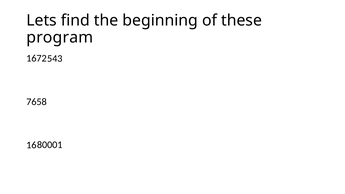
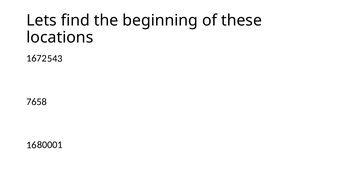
program: program -> locations (60, 38)
